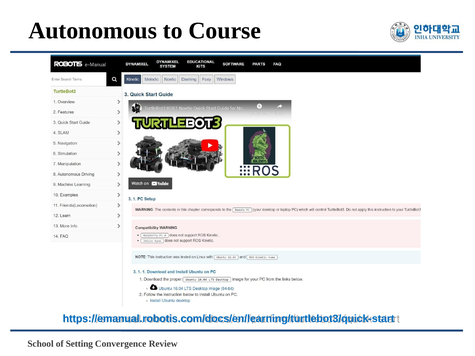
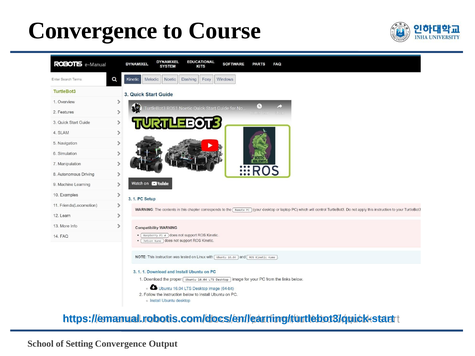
Autonomous: Autonomous -> Convergence (93, 31)
Review: Review -> Output (163, 344)
